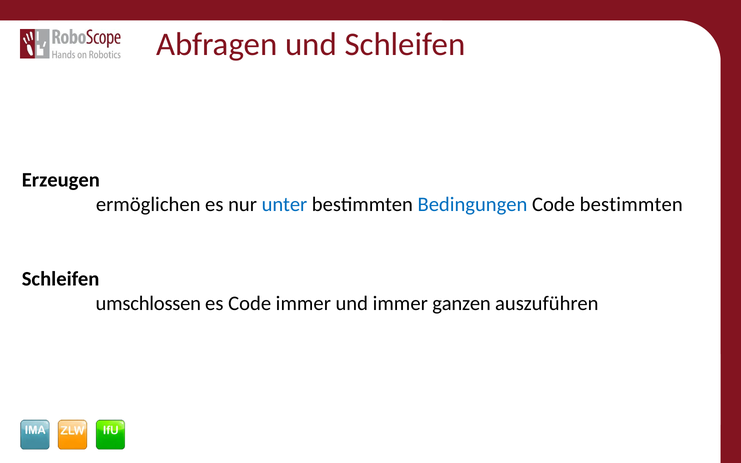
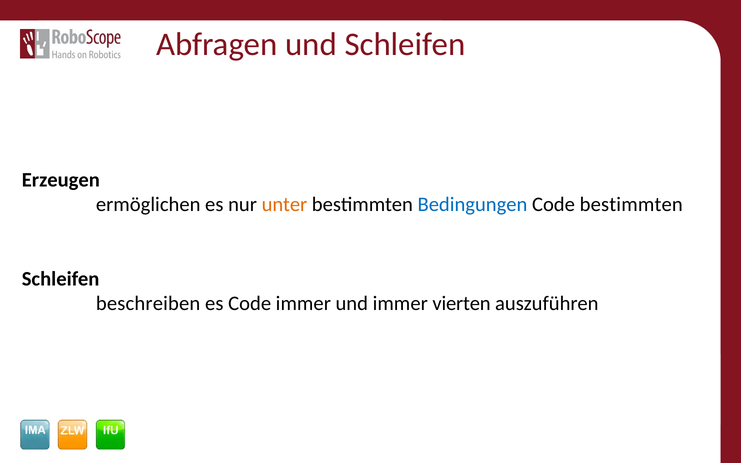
unter colour: blue -> orange (284, 205)
umschlossen: umschlossen -> beschreiben (148, 304)
ganzen: ganzen -> vierten (462, 304)
